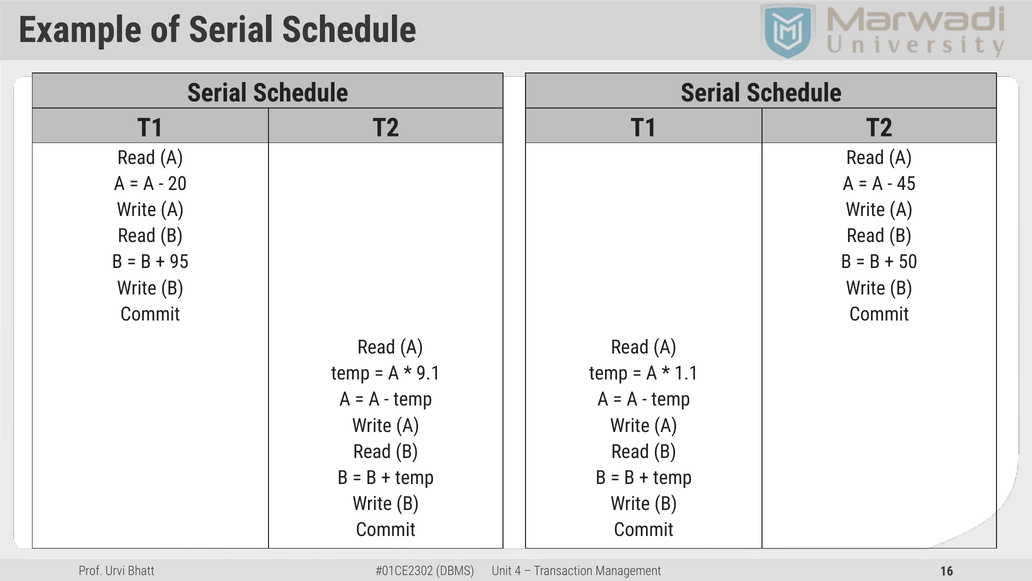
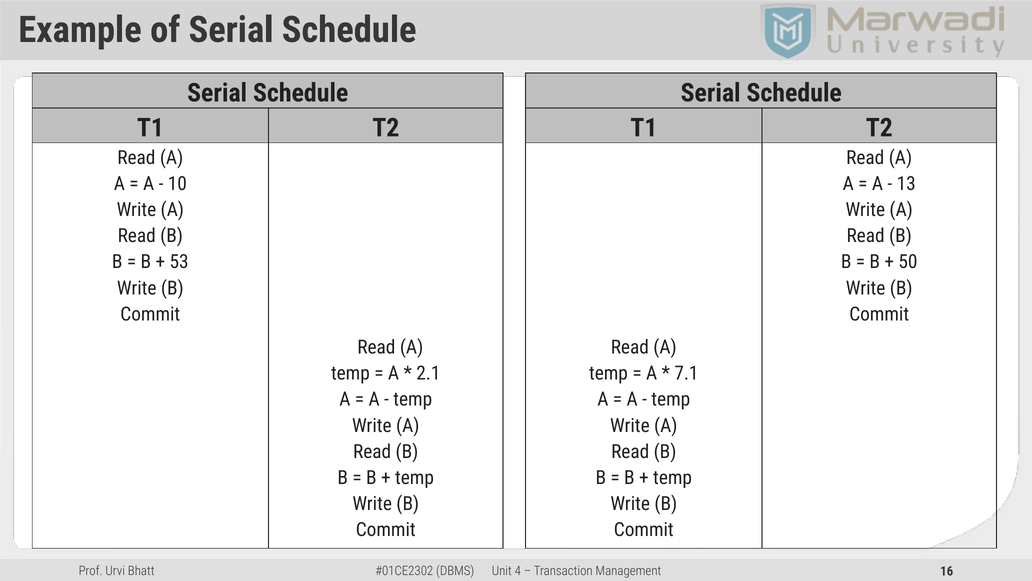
20: 20 -> 10 (177, 184)
45: 45 -> 13 (906, 184)
95: 95 -> 53 (179, 262)
9.1: 9.1 -> 2.1 (428, 373)
1.1: 1.1 -> 7.1 (686, 373)
